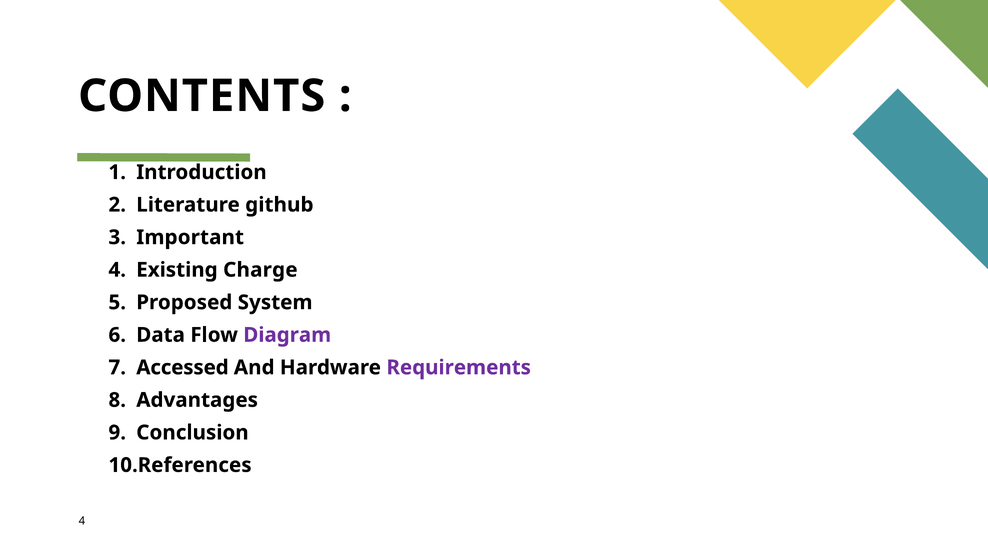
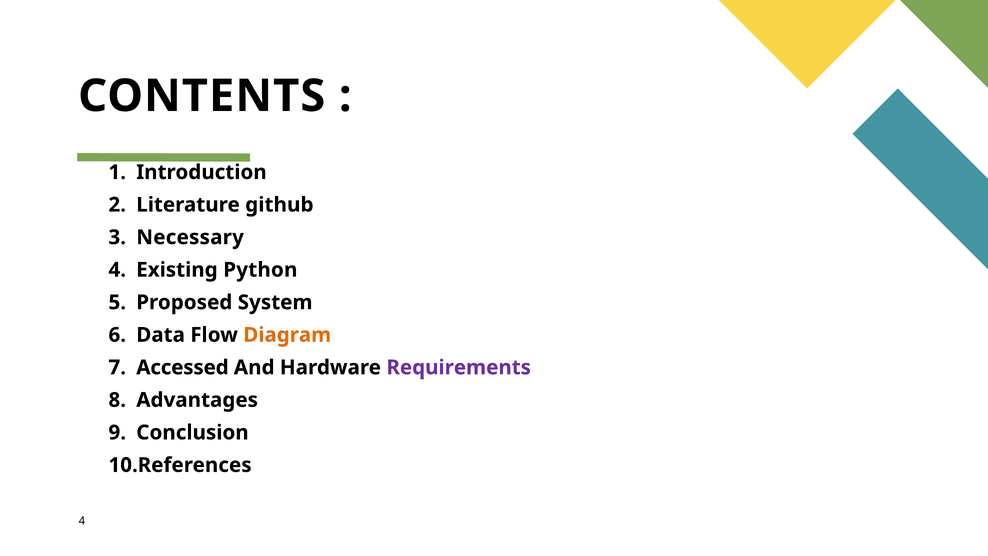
Important: Important -> Necessary (190, 237)
Charge: Charge -> Python (260, 270)
Diagram colour: purple -> orange (287, 335)
